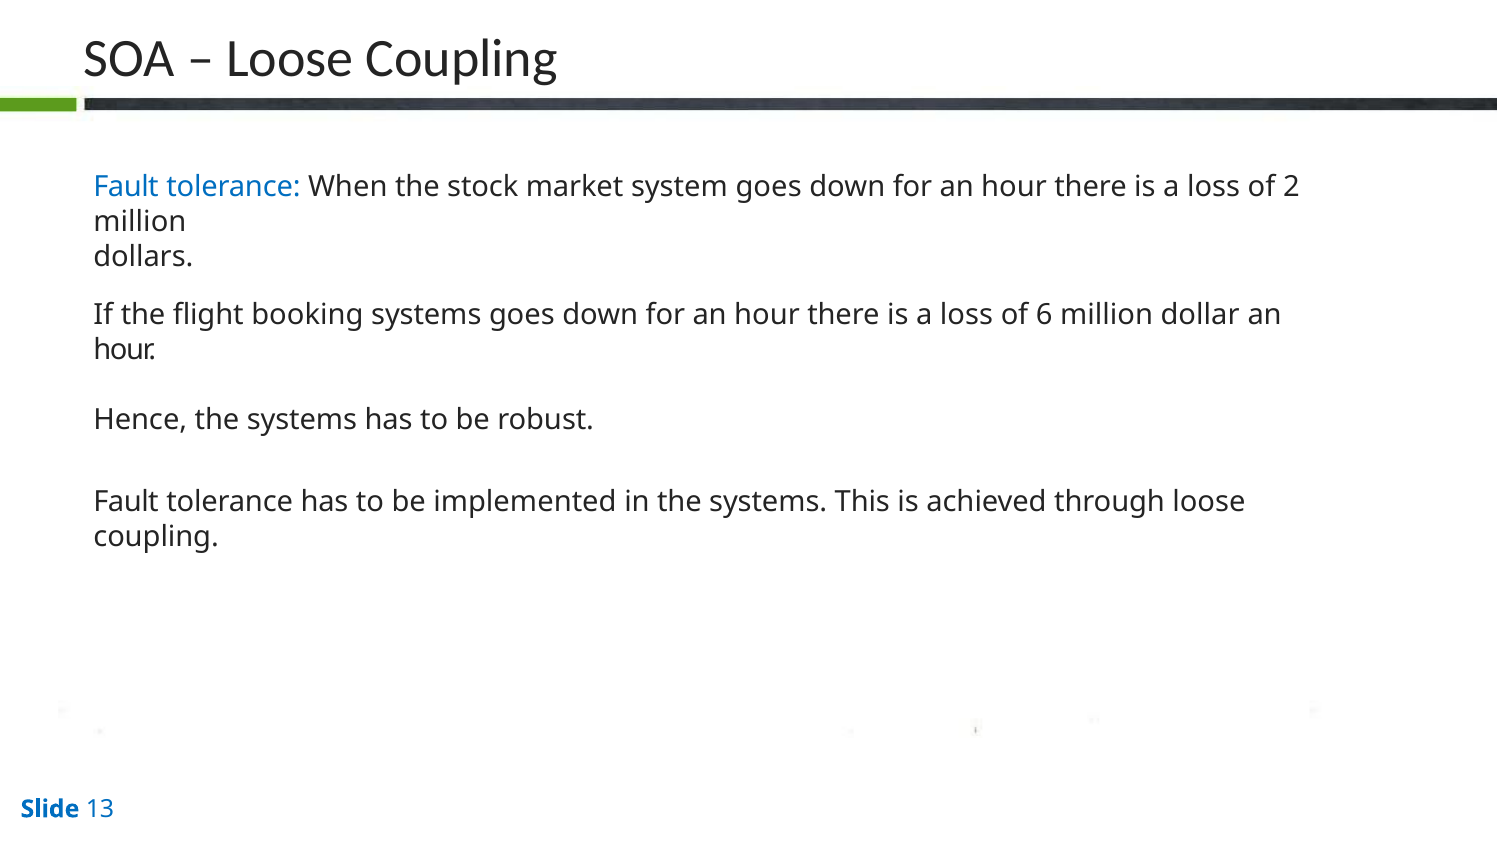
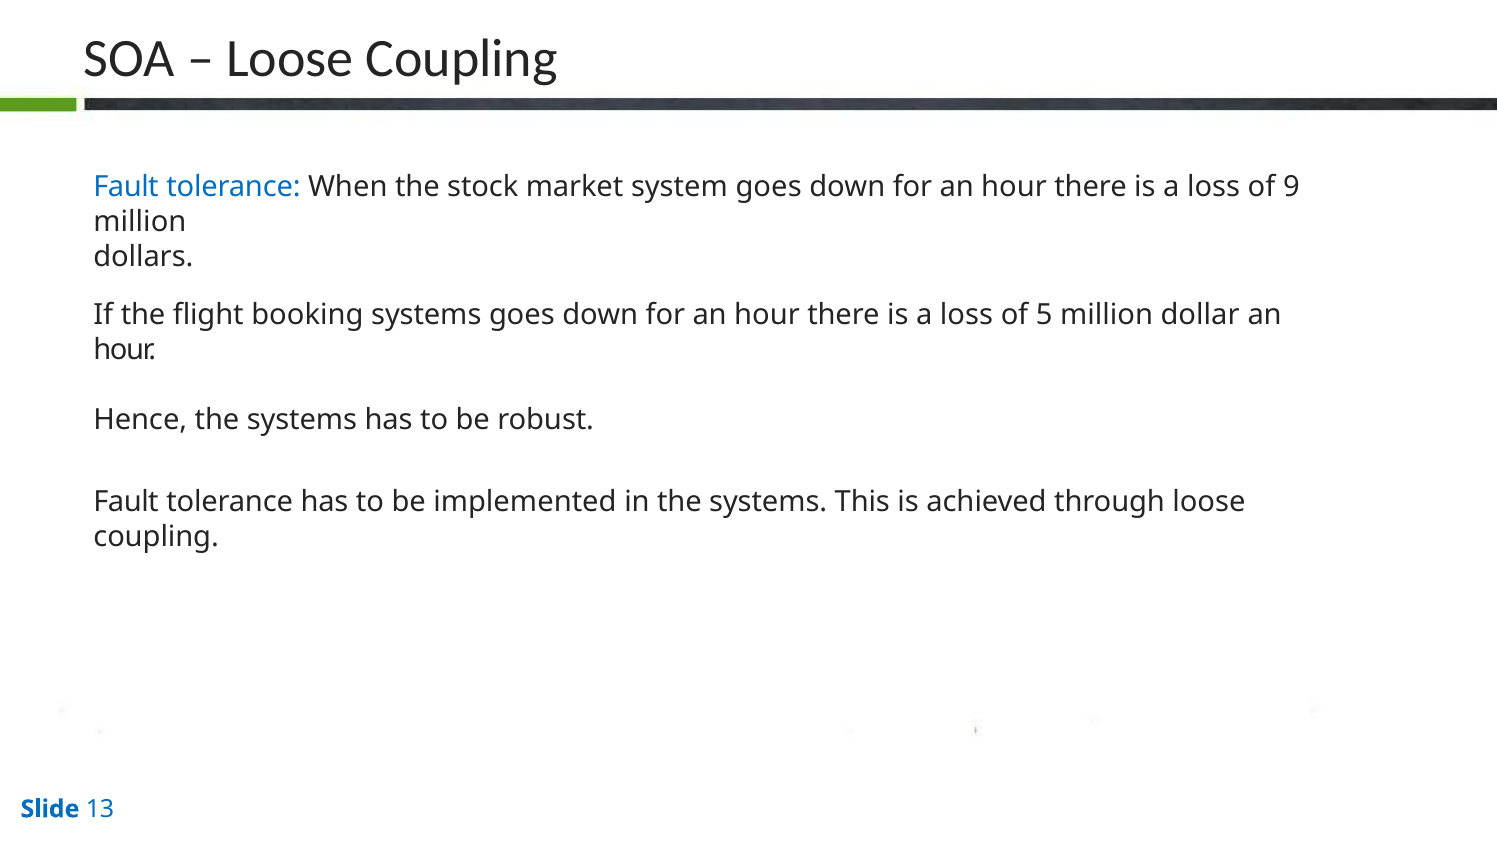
2: 2 -> 9 (1291, 187)
6: 6 -> 5 (1044, 315)
